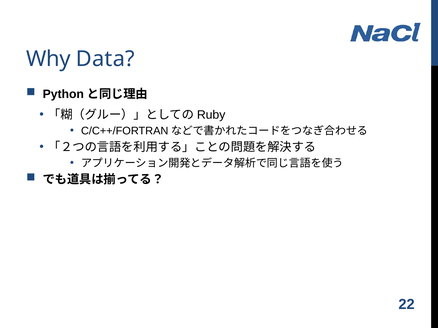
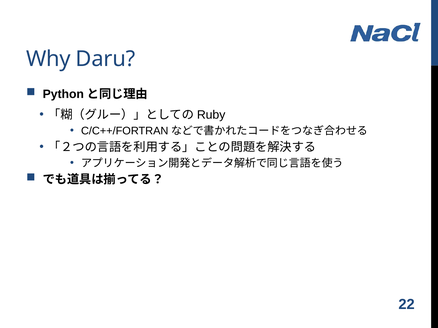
Data: Data -> Daru (106, 59)
